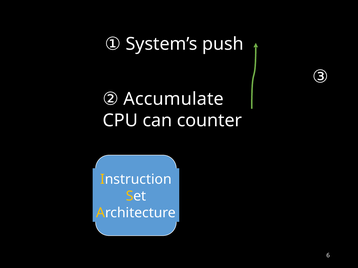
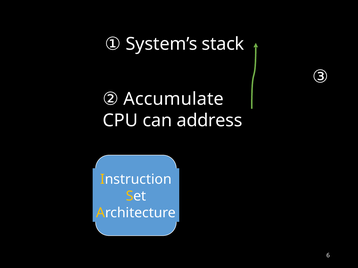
push: push -> stack (223, 44)
counter: counter -> address (210, 121)
